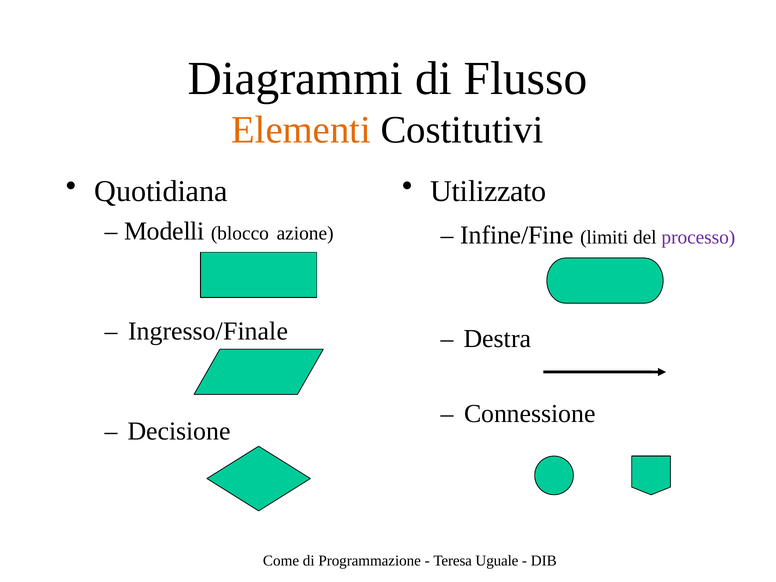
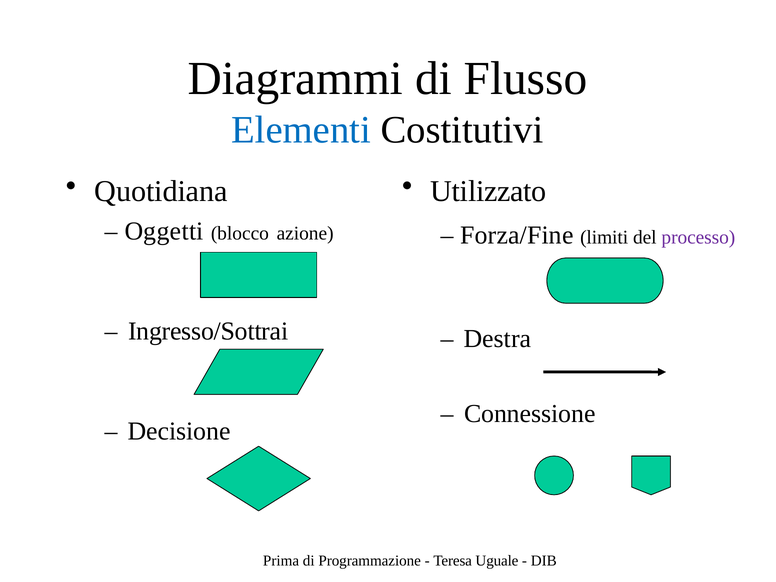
Elementi colour: orange -> blue (301, 130)
Modelli: Modelli -> Oggetti (164, 231)
Infine/Fine: Infine/Fine -> Forza/Fine (517, 235)
Ingresso/Finale: Ingresso/Finale -> Ingresso/Sottrai (208, 331)
Come: Come -> Prima (281, 561)
